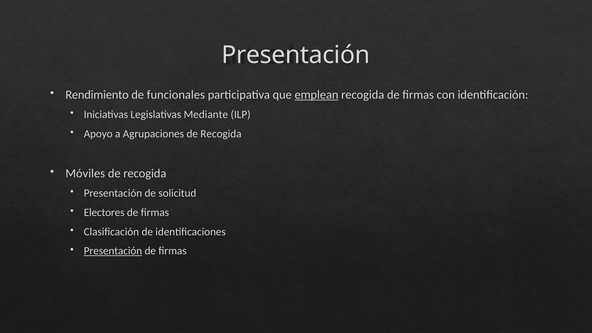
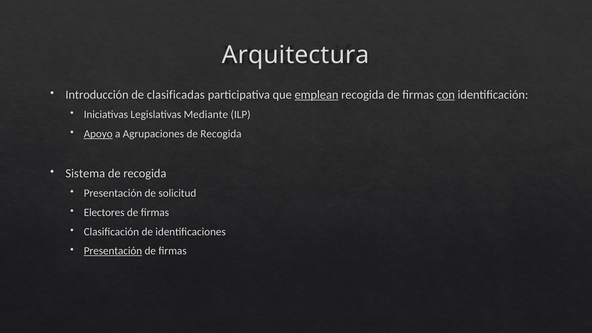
Presentación: Presentación -> Arquitectura (296, 55)
Rendimiento: Rendimiento -> Introducción (97, 95)
funcionales: funcionales -> clasificadas (176, 95)
con underline: none -> present (446, 95)
Apoyo underline: none -> present (98, 134)
Móviles: Móviles -> Sistema (85, 173)
